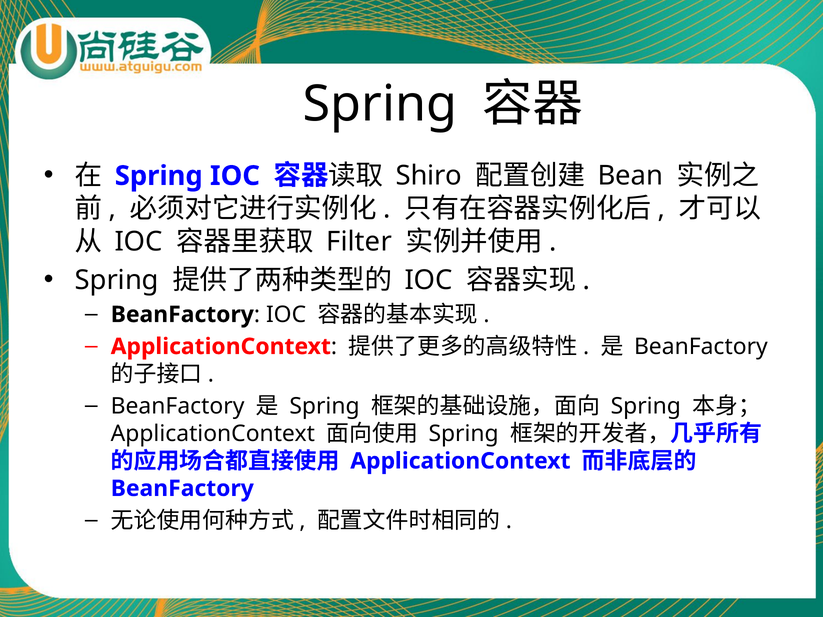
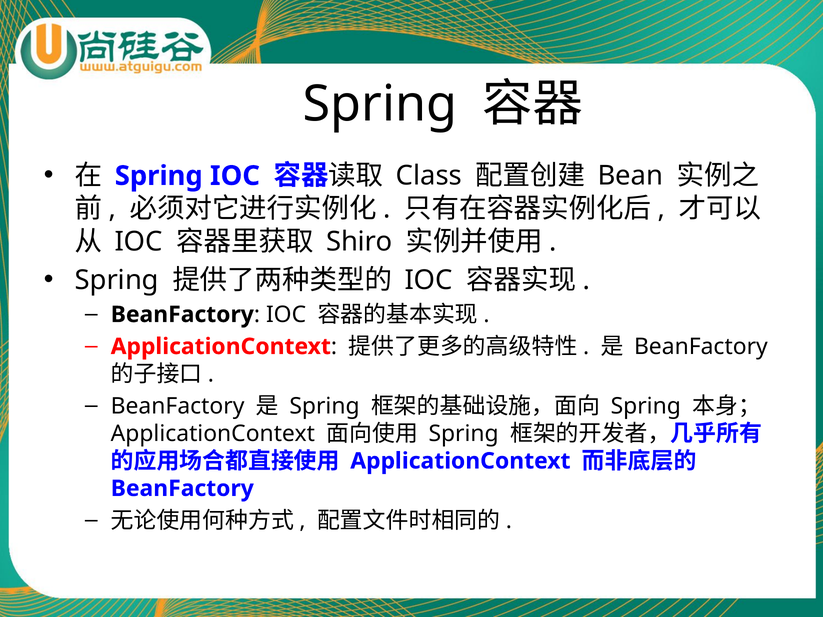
Shiro: Shiro -> Class (429, 176)
Filter: Filter -> Shiro (359, 242)
